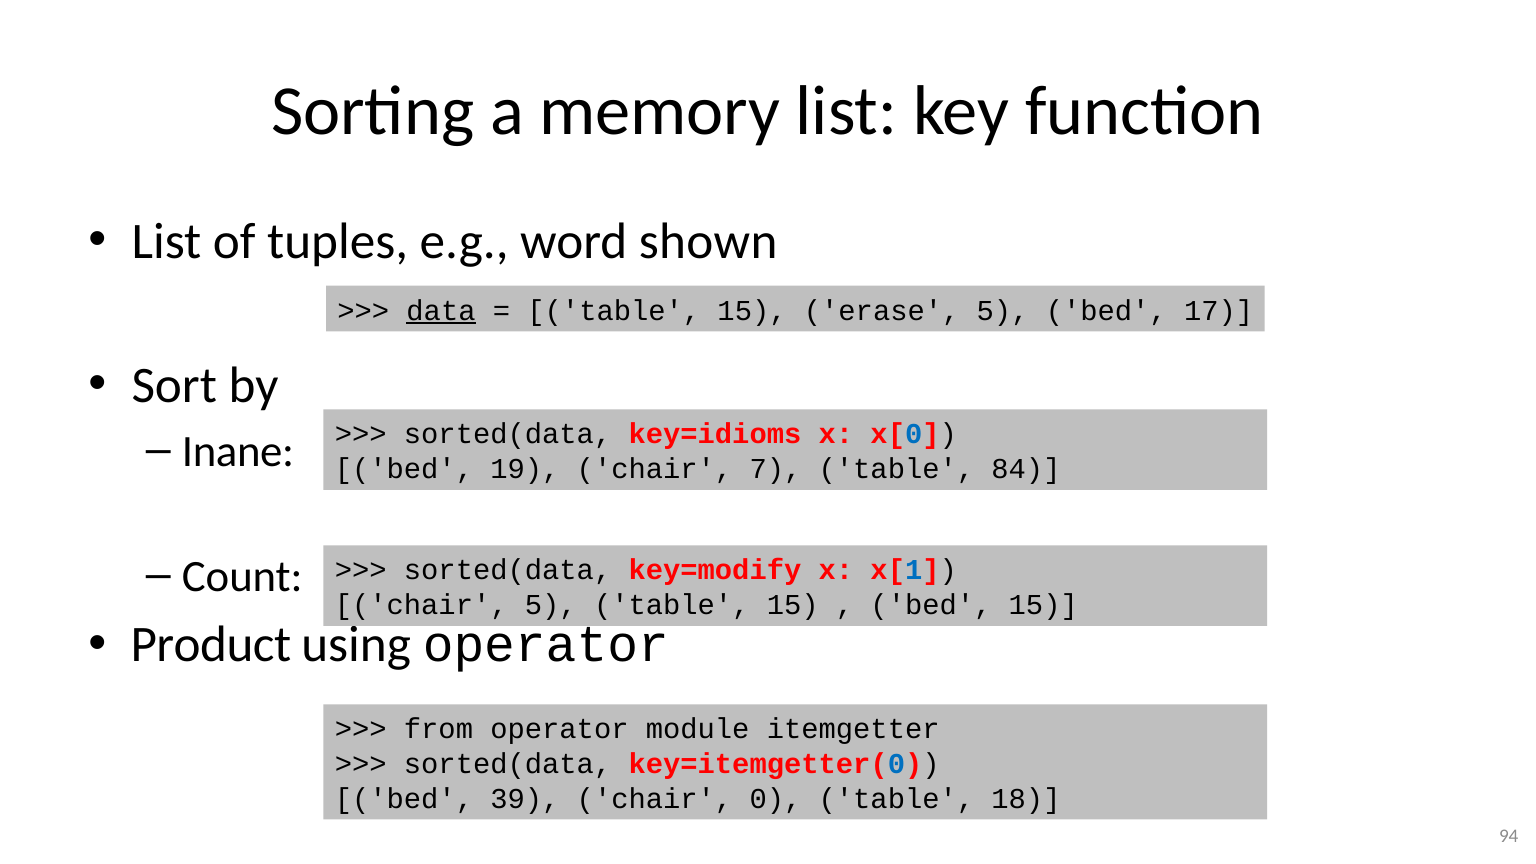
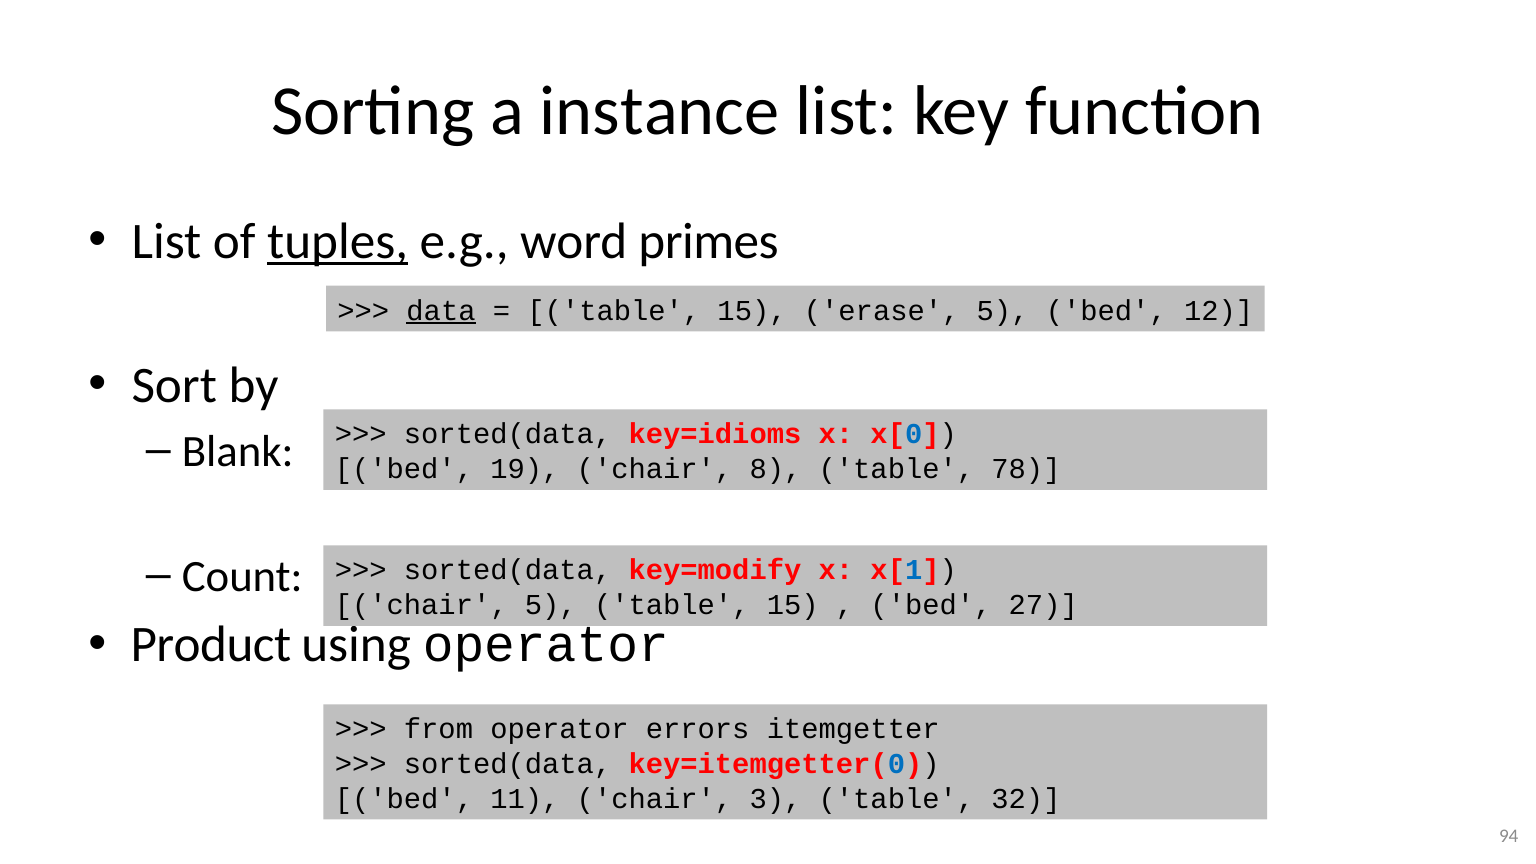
memory: memory -> instance (660, 112)
tuples underline: none -> present (338, 242)
shown: shown -> primes (709, 242)
17: 17 -> 12 (1219, 311)
Inane: Inane -> Blank (238, 451)
7: 7 -> 8 (775, 469)
84: 84 -> 78 (1026, 469)
bed 15: 15 -> 27 (1043, 605)
module: module -> errors (698, 729)
39: 39 -> 11 (525, 799)
0: 0 -> 3 (775, 799)
18: 18 -> 32 (1026, 799)
